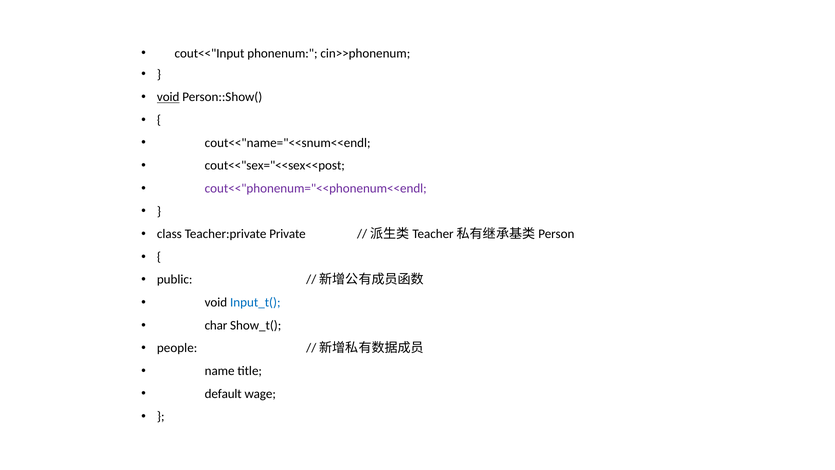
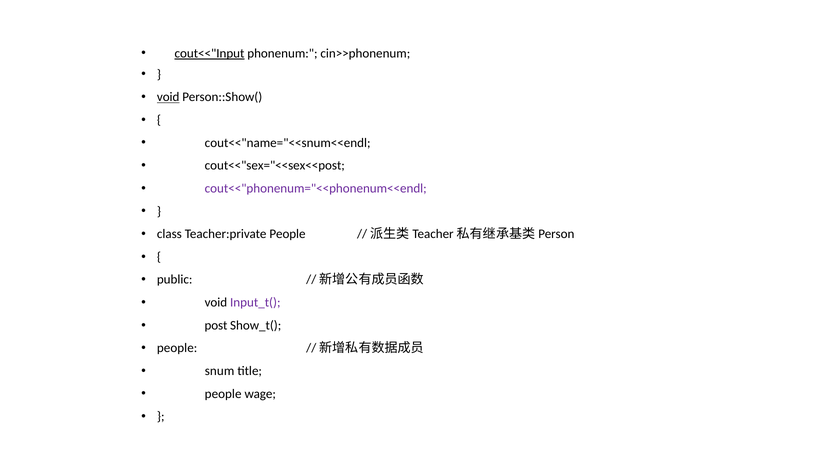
cout<<"Input underline: none -> present (209, 53)
Teacher:private Private: Private -> People (287, 234)
Input_t( colour: blue -> purple (255, 302)
char: char -> post (216, 325)
name: name -> snum (220, 371)
default: default -> people (223, 394)
